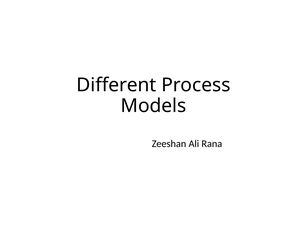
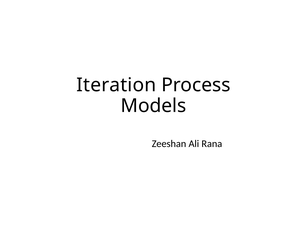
Different: Different -> Iteration (116, 85)
